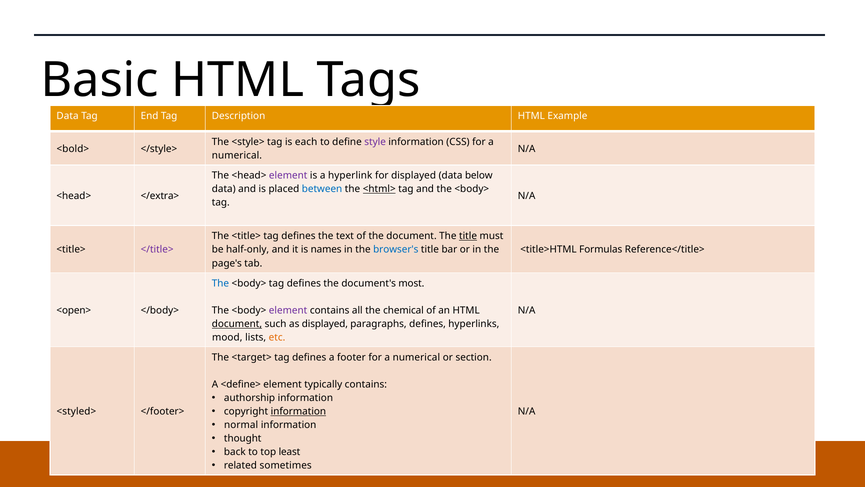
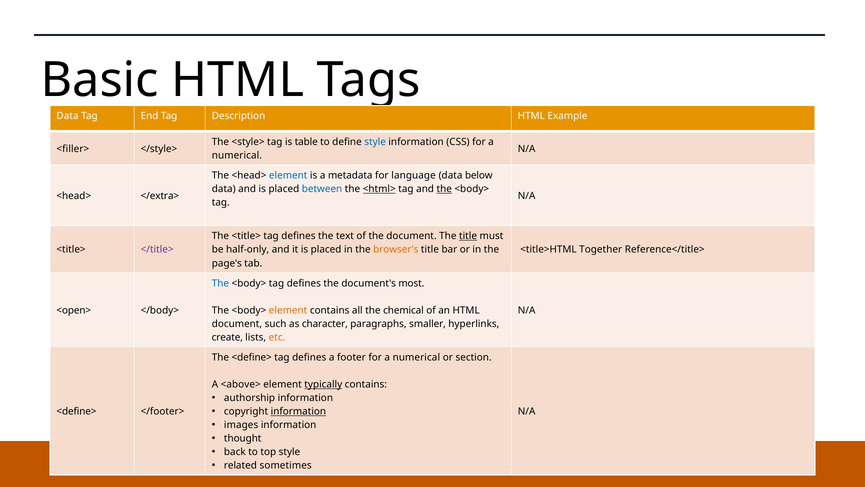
each: each -> table (306, 142)
style colour: purple -> blue (375, 142)
<bold>: <bold> -> <filler> (73, 149)
element colour: purple -> blue (288, 175)
hyperlink: hyperlink -> metadata (350, 175)
for displayed: displayed -> language (414, 175)
the underline: none -> present (444, 189)
it is names: names -> placed (326, 249)
browser's colour: blue -> orange (396, 249)
Formulas: Formulas -> Together (601, 249)
element colour: purple -> orange (288, 310)
document underline: present -> none (237, 324)
as displayed: displayed -> character (325, 324)
paragraphs defines: defines -> smaller (428, 324)
mood: mood -> create (227, 337)
The <target>: <target> -> <define> (252, 357)
<define>: <define> -> <above> (241, 384)
typically underline: none -> present (323, 384)
<styled>: <styled> -> <define> (76, 411)
normal: normal -> images (241, 425)
top least: least -> style (289, 452)
